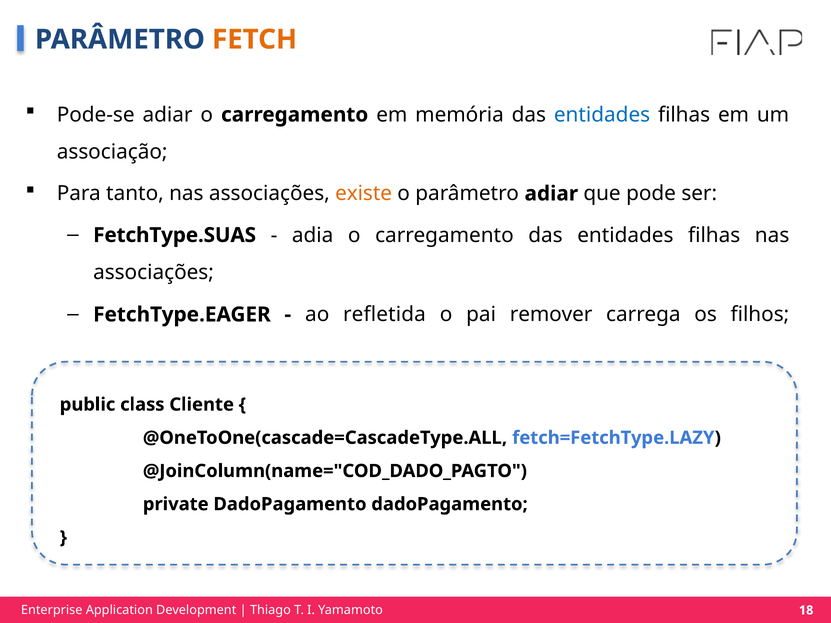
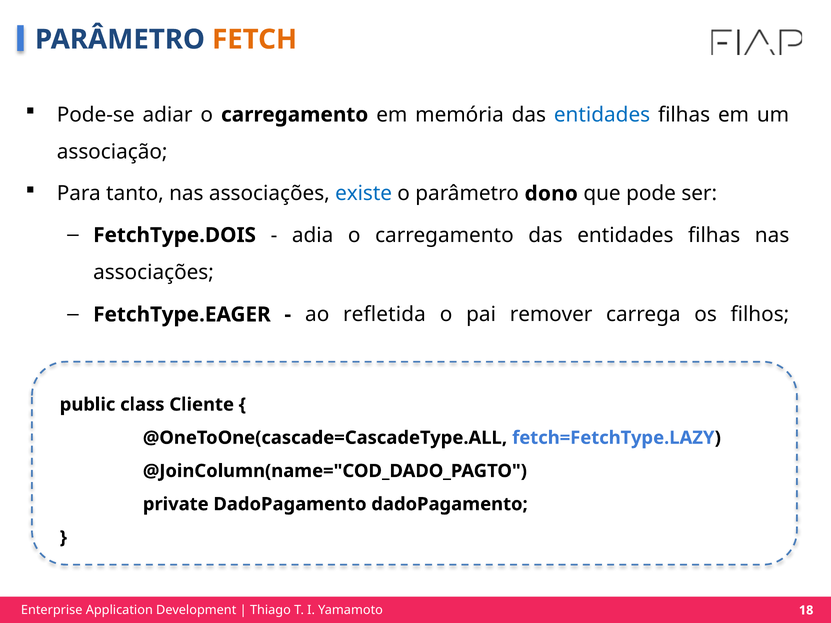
existe colour: orange -> blue (364, 194)
parâmetro adiar: adiar -> dono (551, 194)
FetchType.SUAS: FetchType.SUAS -> FetchType.DOIS (175, 235)
